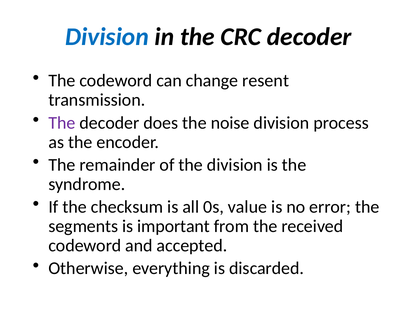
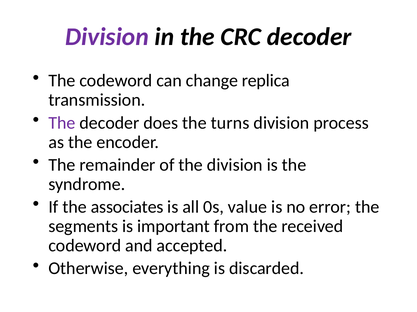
Division colour: blue -> purple (107, 37)
resent: resent -> replica (266, 81)
noise: noise -> turns (230, 123)
checksum: checksum -> associates (127, 207)
